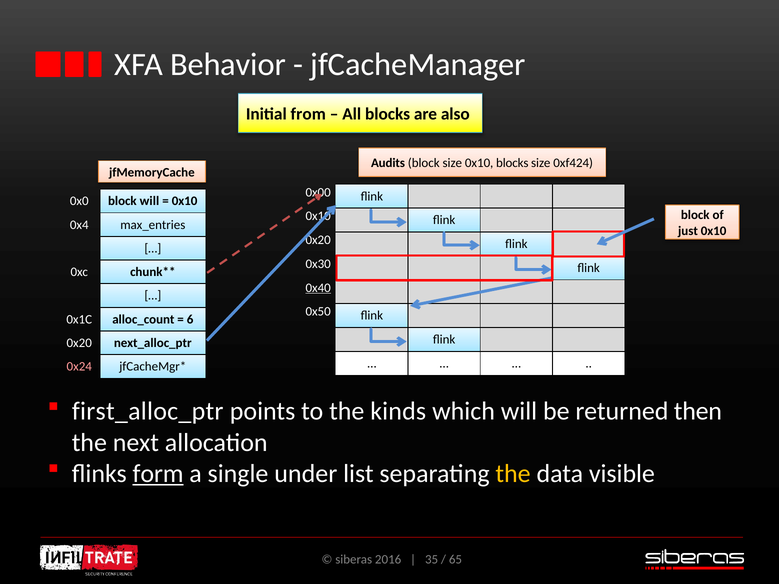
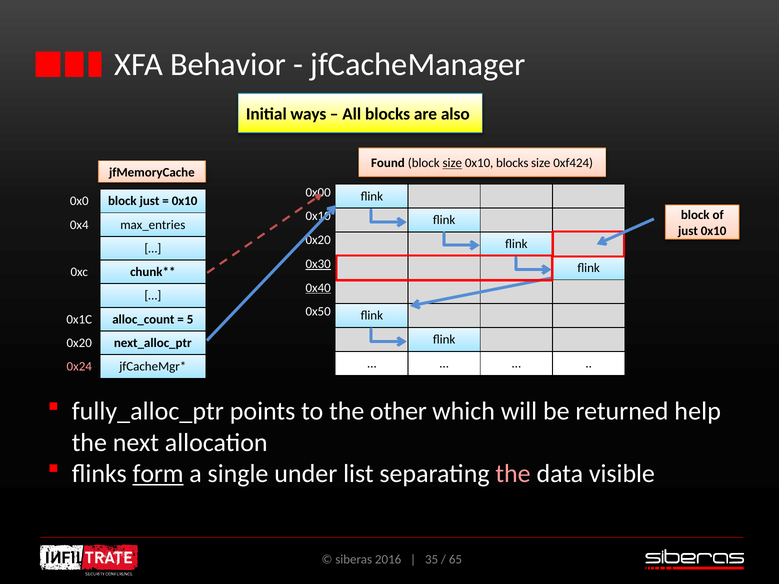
from: from -> ways (308, 114)
Audits: Audits -> Found (388, 163)
size underline: none -> present (452, 163)
block will: will -> just (150, 201)
0x30 underline: none -> present (318, 264)
6: 6 -> 5 (190, 319)
first_alloc_ptr: first_alloc_ptr -> fully_alloc_ptr (148, 411)
kinds: kinds -> other (398, 411)
then: then -> help (698, 411)
the colour: yellow -> pink (513, 474)
